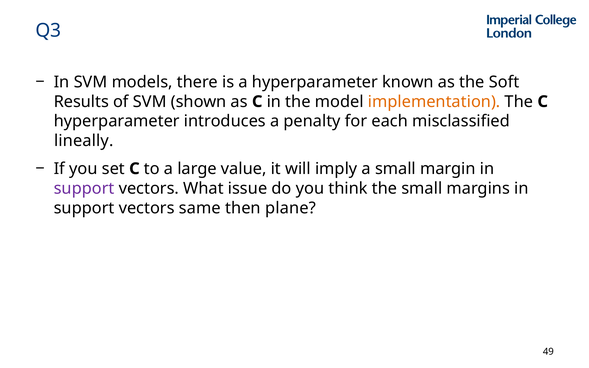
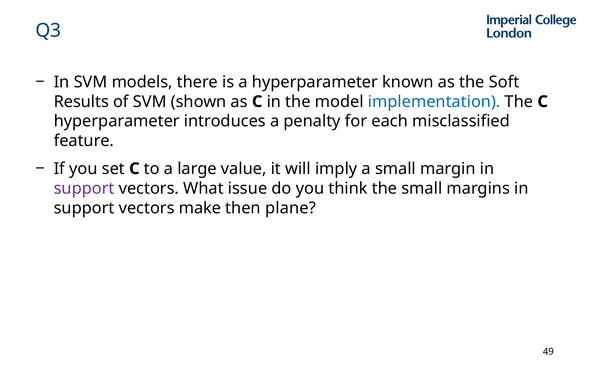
implementation colour: orange -> blue (434, 102)
lineally: lineally -> feature (84, 141)
same: same -> make (200, 208)
